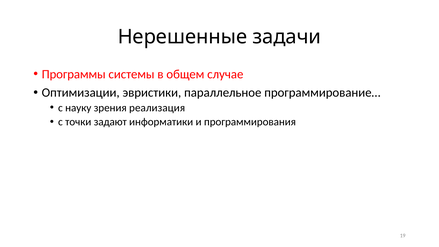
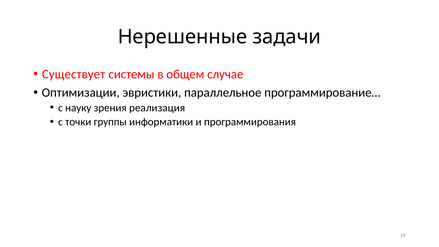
Программы: Программы -> Существует (74, 74)
задают: задают -> группы (110, 122)
